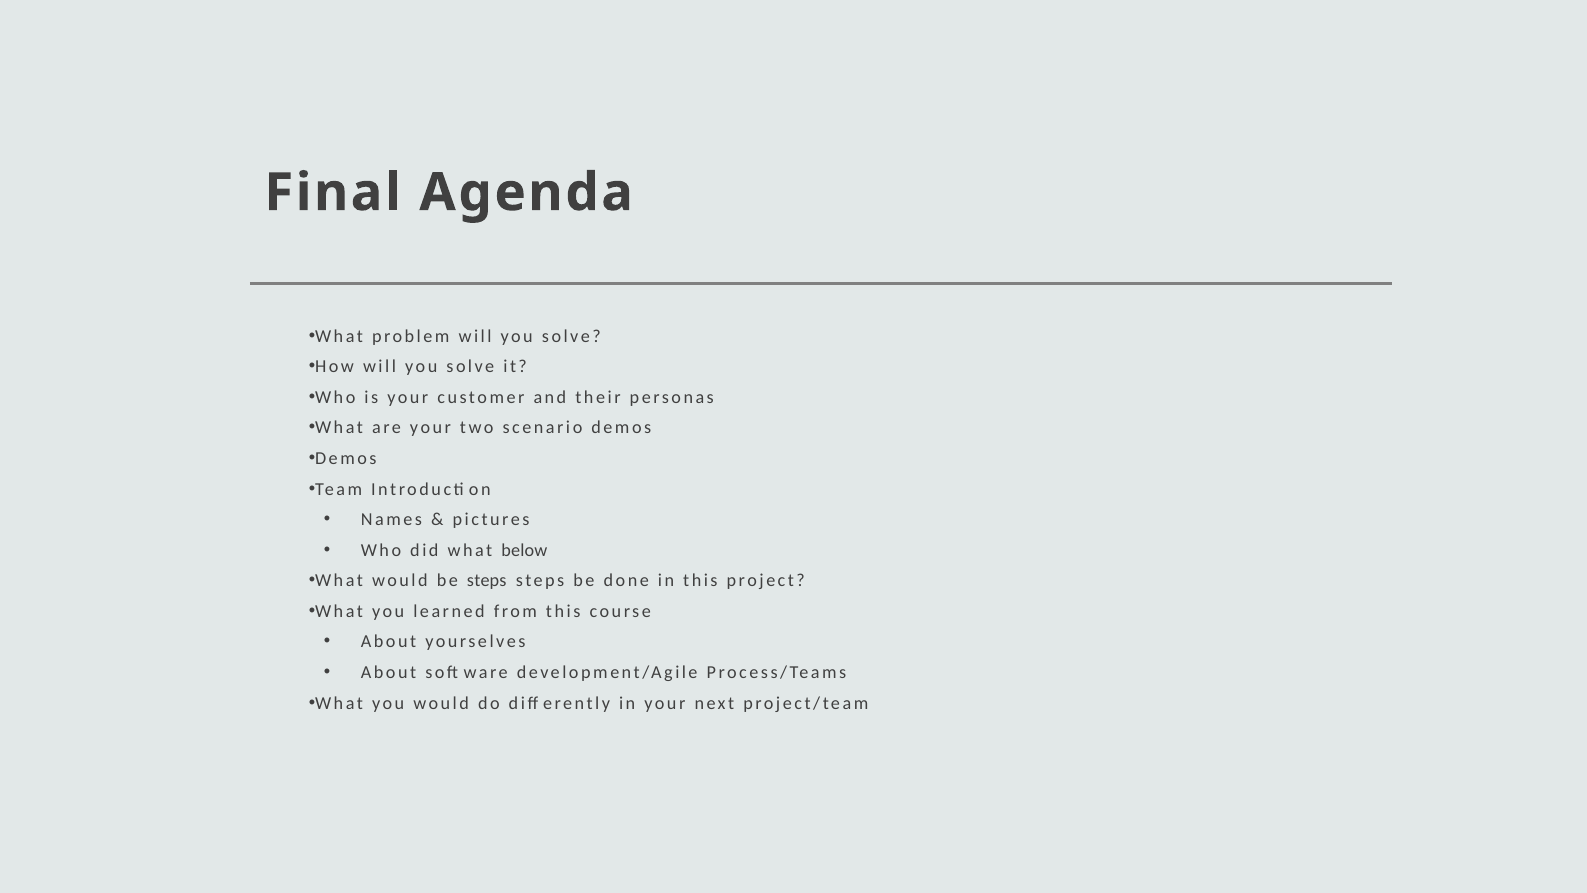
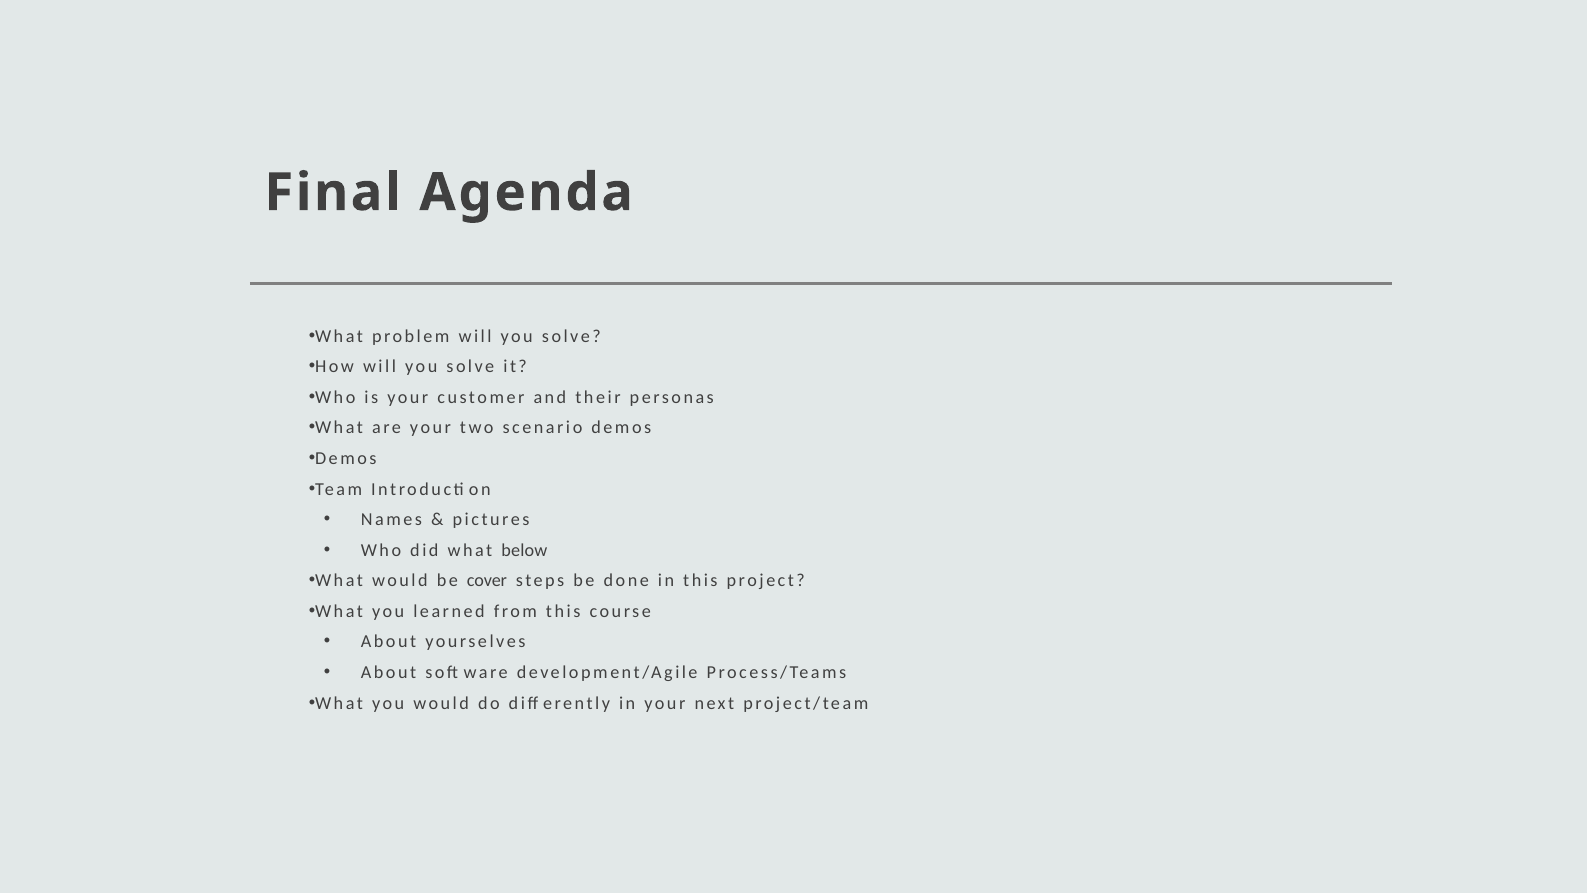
be steps: steps -> cover (487, 581)
